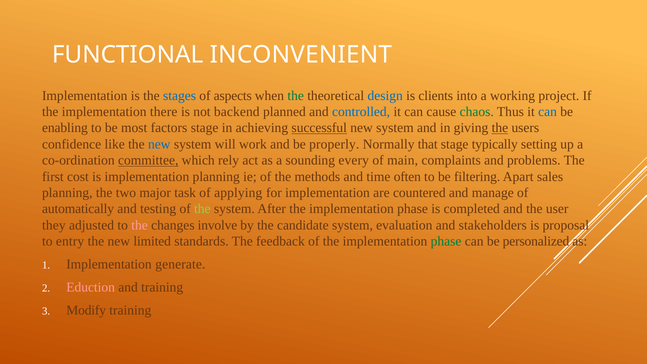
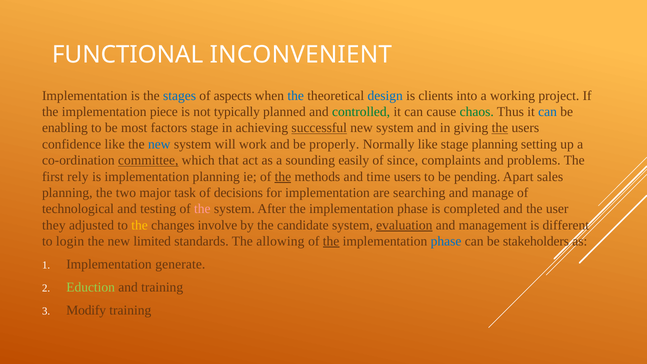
the colour: green -> blue (296, 96)
there: there -> piece (164, 112)
backend: backend -> typically (237, 112)
controlled colour: blue -> green (361, 112)
Normally that: that -> like (428, 144)
stage typically: typically -> planning (495, 144)
rely: rely -> that (229, 160)
every: every -> easily (354, 160)
main: main -> since (403, 160)
cost: cost -> rely (78, 177)
the underline: none -> present (283, 177)
time often: often -> users (407, 177)
filtering: filtering -> pending (477, 177)
applying: applying -> decisions (238, 193)
countered: countered -> searching (419, 193)
automatically: automatically -> technological (78, 209)
the colour: light green -> pink (202, 209)
the colour: pink -> yellow (140, 225)
evaluation underline: none -> present (404, 225)
stakeholders: stakeholders -> management (493, 225)
proposal: proposal -> different (566, 225)
entry: entry -> login (70, 241)
feedback: feedback -> allowing (280, 241)
the underline: none -> present (331, 241)
phase colour: green -> blue (446, 241)
personalized: personalized -> stakeholders (536, 241)
Eduction colour: pink -> light green (91, 287)
